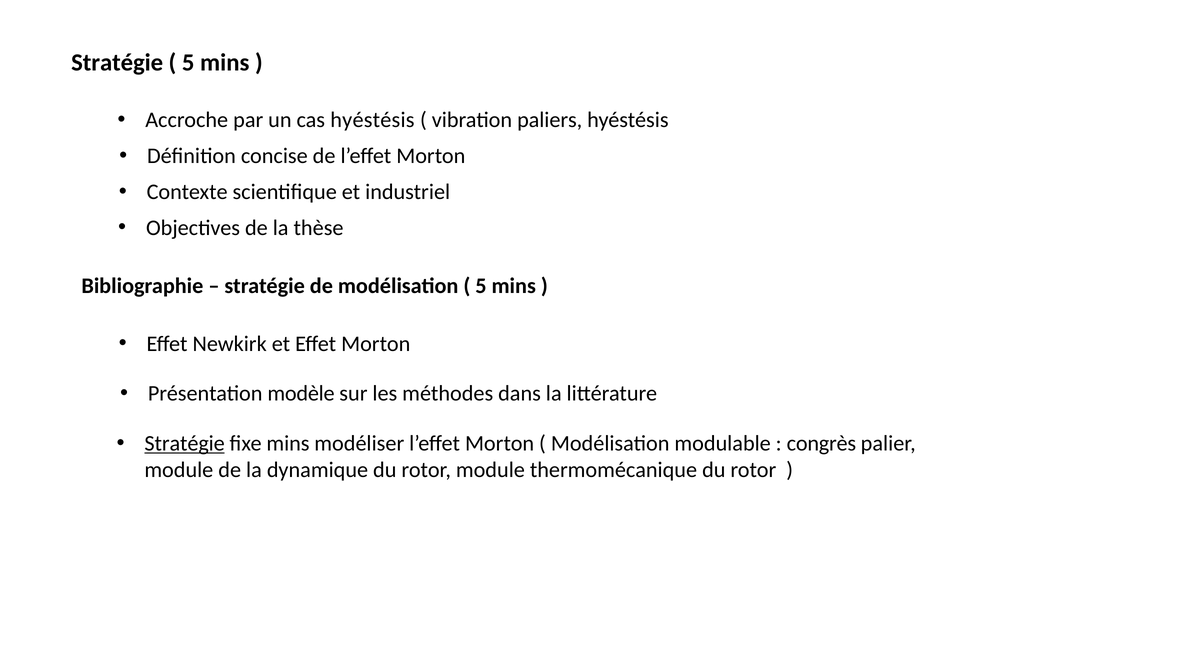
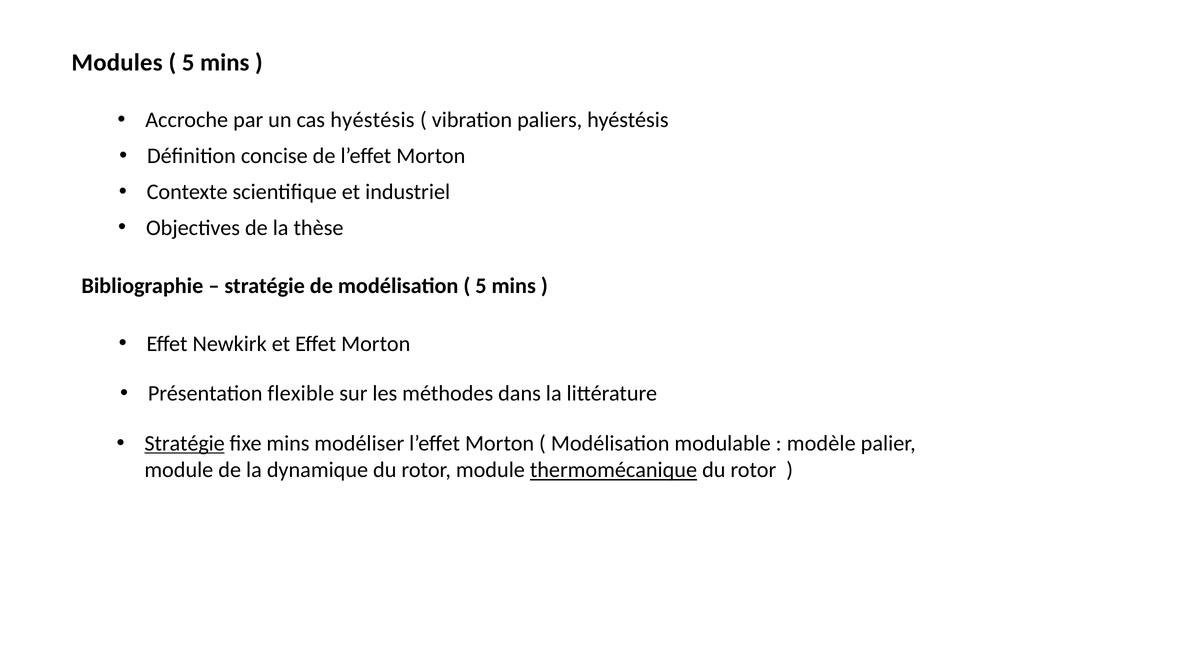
Stratégie: Stratégie -> Modules (117, 63)
modèle: modèle -> flexible (301, 394)
congrès: congrès -> modèle (821, 444)
thermomécanique underline: none -> present (613, 470)
